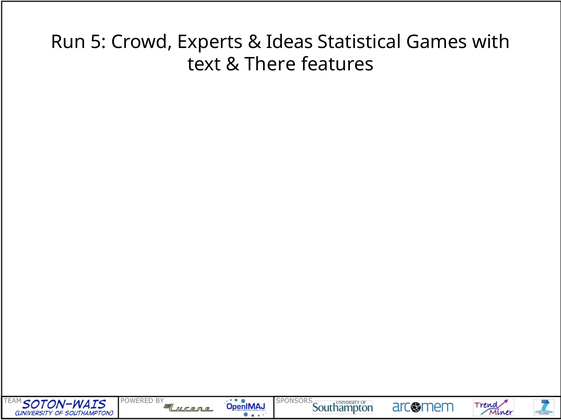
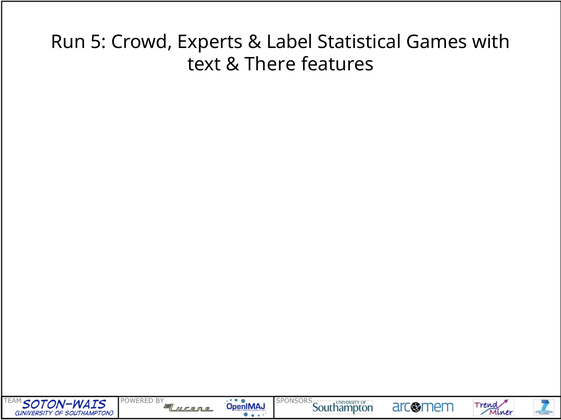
Ideas: Ideas -> Label (290, 42)
